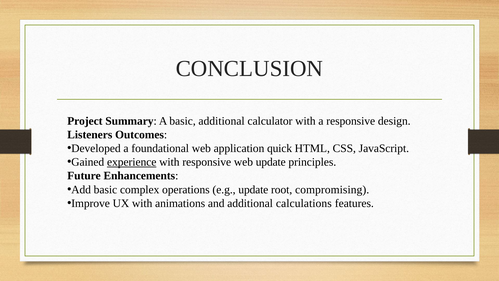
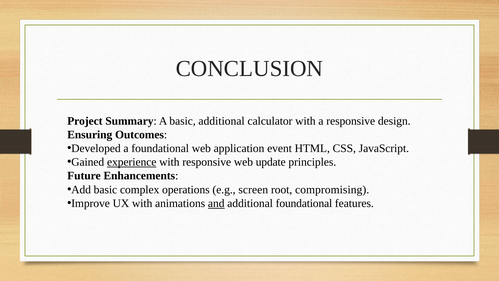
Listeners: Listeners -> Ensuring (90, 135)
quick: quick -> event (280, 148)
e.g update: update -> screen (253, 189)
and underline: none -> present (216, 203)
additional calculations: calculations -> foundational (304, 203)
